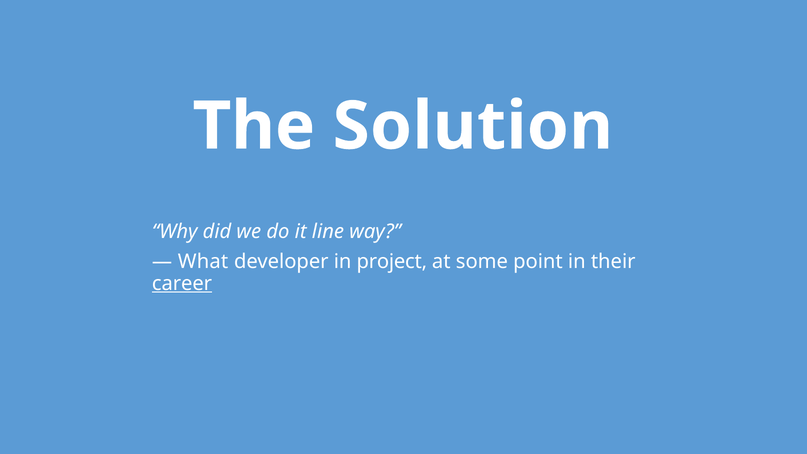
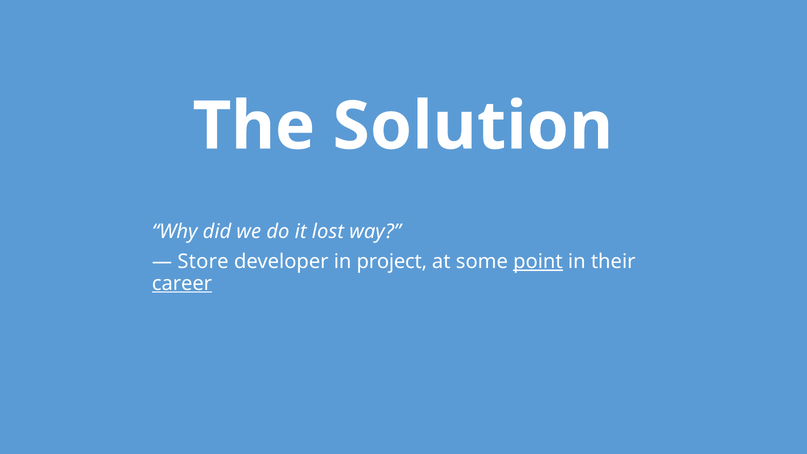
line: line -> lost (328, 231)
What: What -> Store (203, 262)
point underline: none -> present (538, 262)
